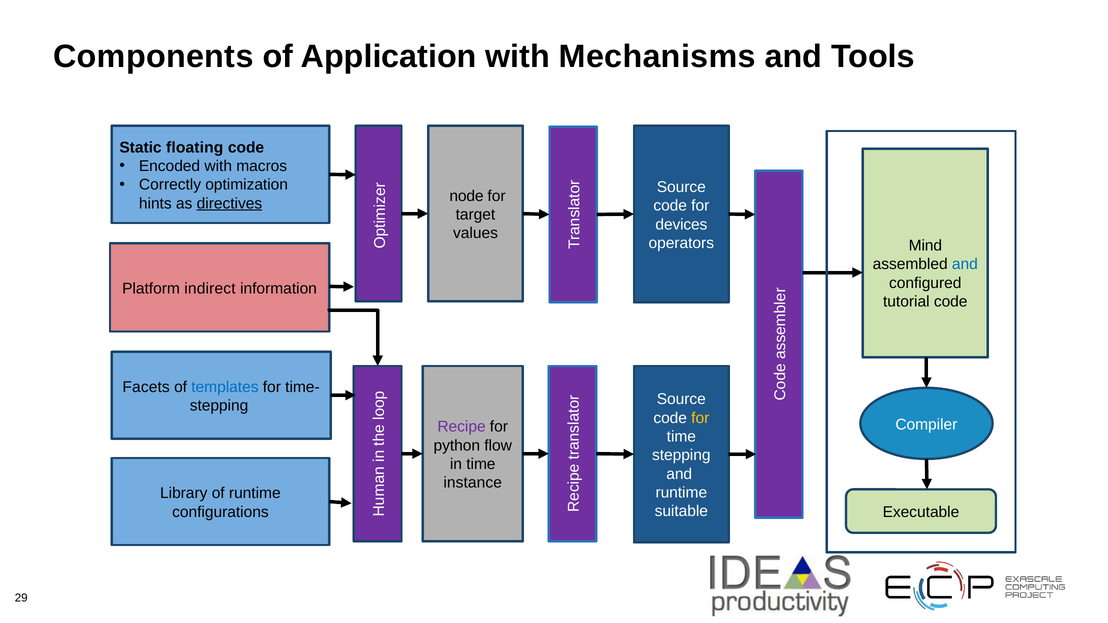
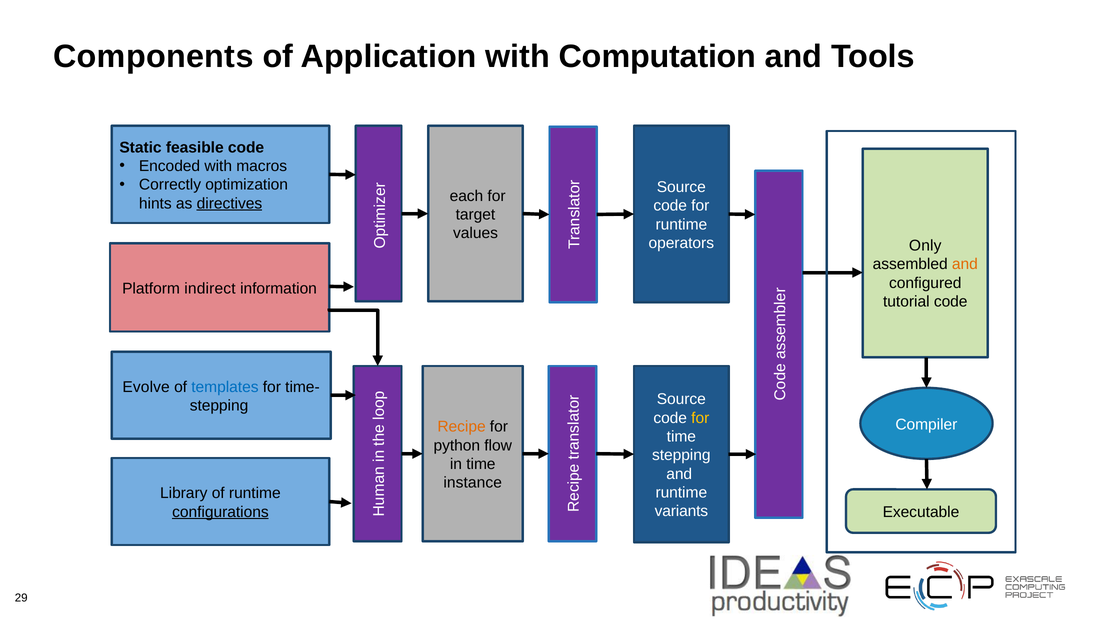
Mechanisms: Mechanisms -> Computation (657, 56)
floating: floating -> feasible (195, 148)
node: node -> each (466, 196)
devices: devices -> runtime (681, 225)
Mind: Mind -> Only (925, 246)
and colour: blue -> orange (965, 264)
Facets: Facets -> Evolve (146, 387)
Recipe colour: purple -> orange (462, 427)
suitable: suitable -> variants (681, 512)
configurations underline: none -> present (220, 512)
